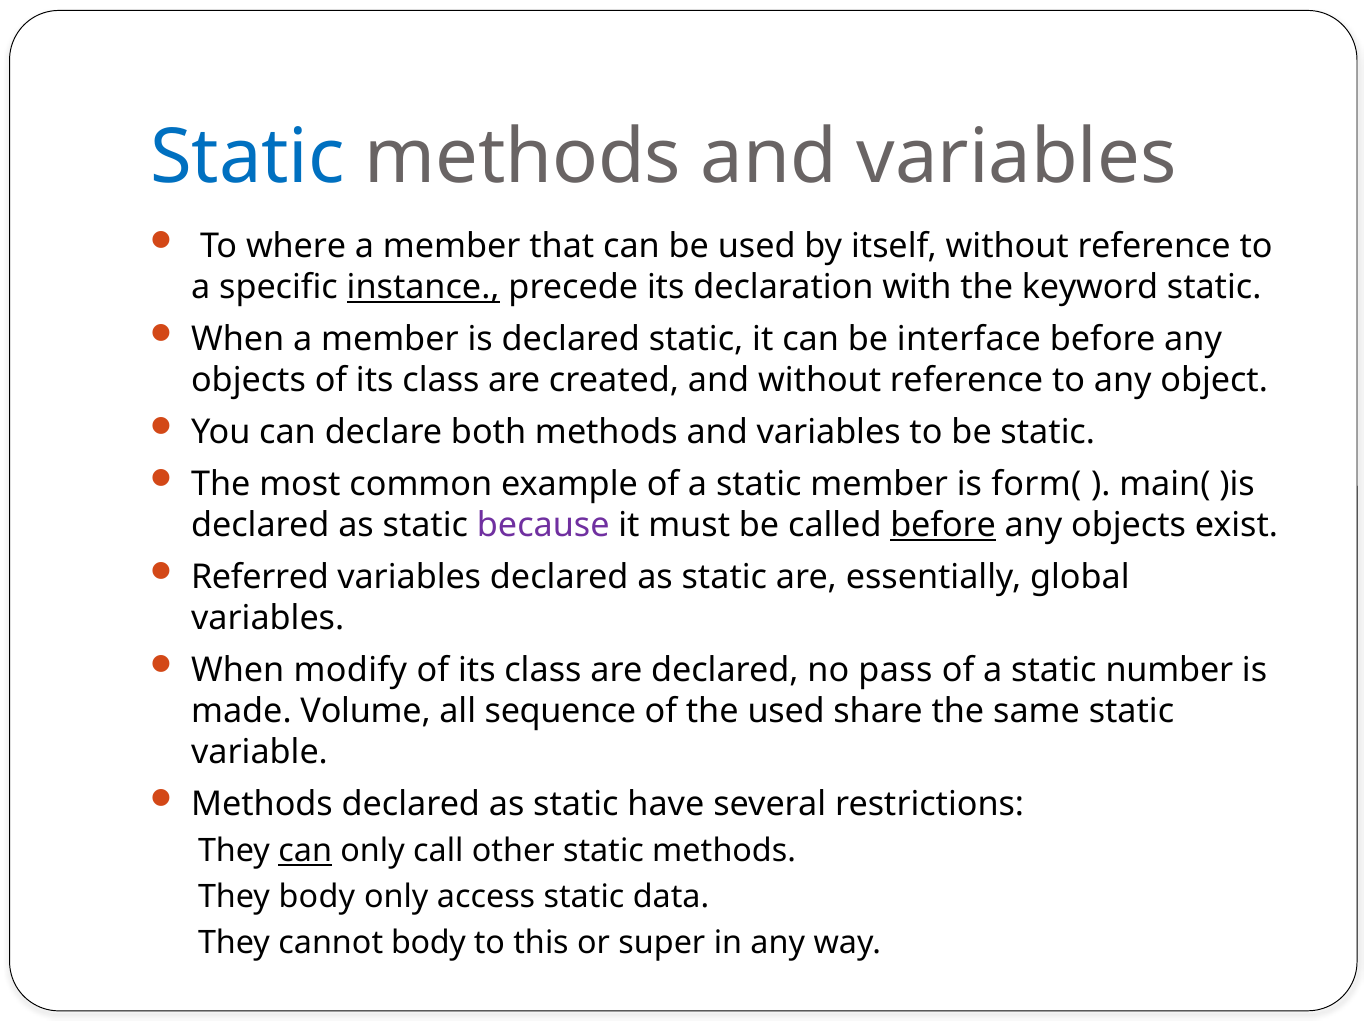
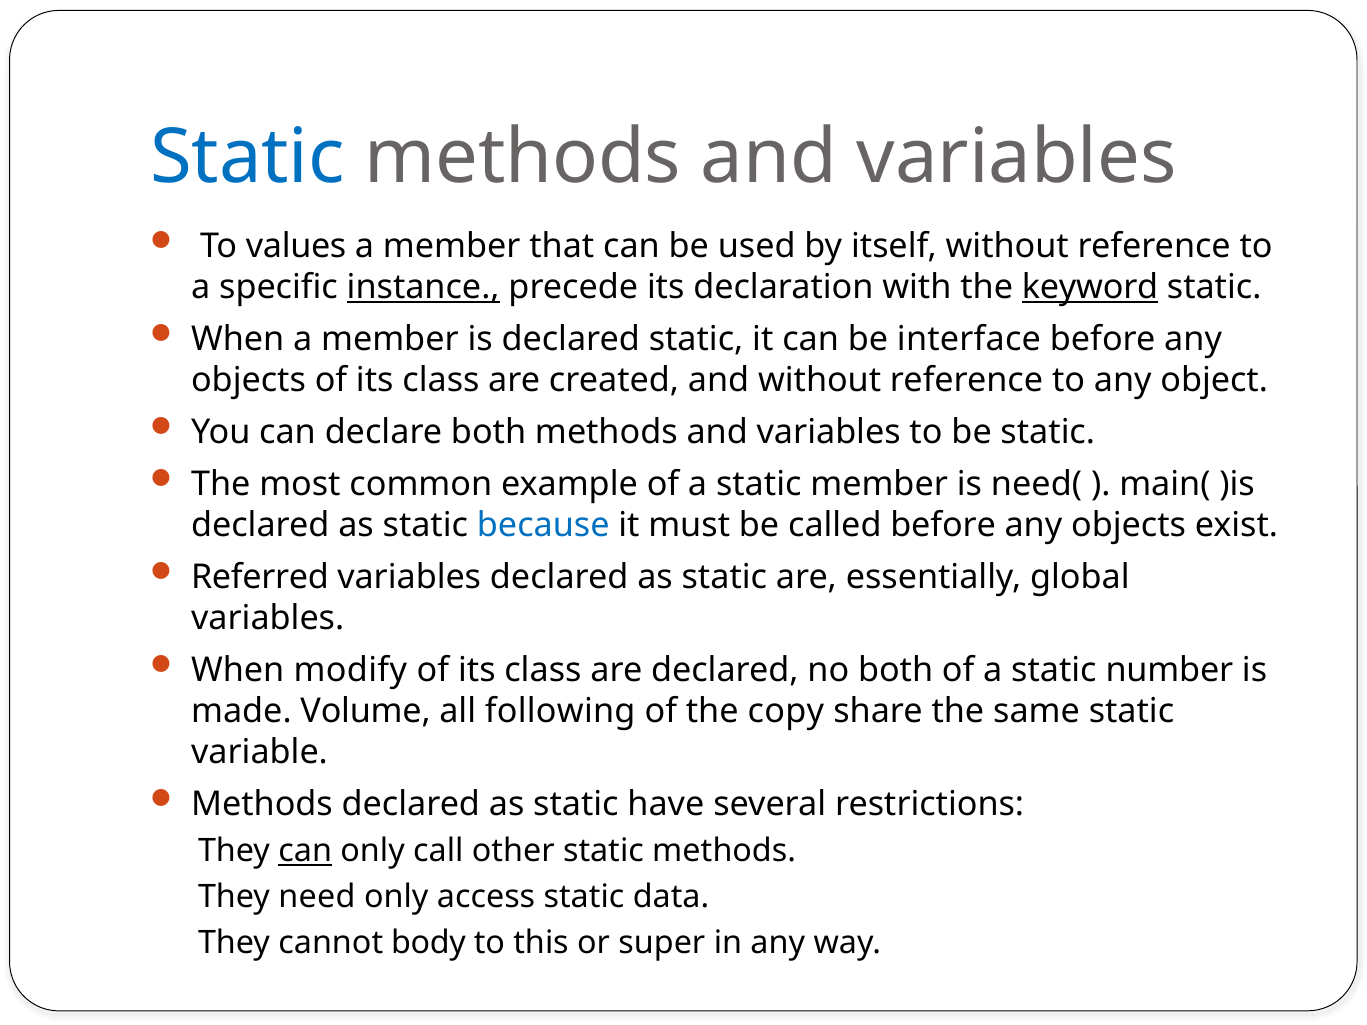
where: where -> values (296, 246)
keyword underline: none -> present (1090, 287)
form(: form( -> need( (1037, 484)
because colour: purple -> blue (543, 525)
before underline: present -> none (943, 525)
no pass: pass -> both (896, 670)
sequence: sequence -> following (560, 711)
the used: used -> copy (786, 711)
They body: body -> need (317, 897)
